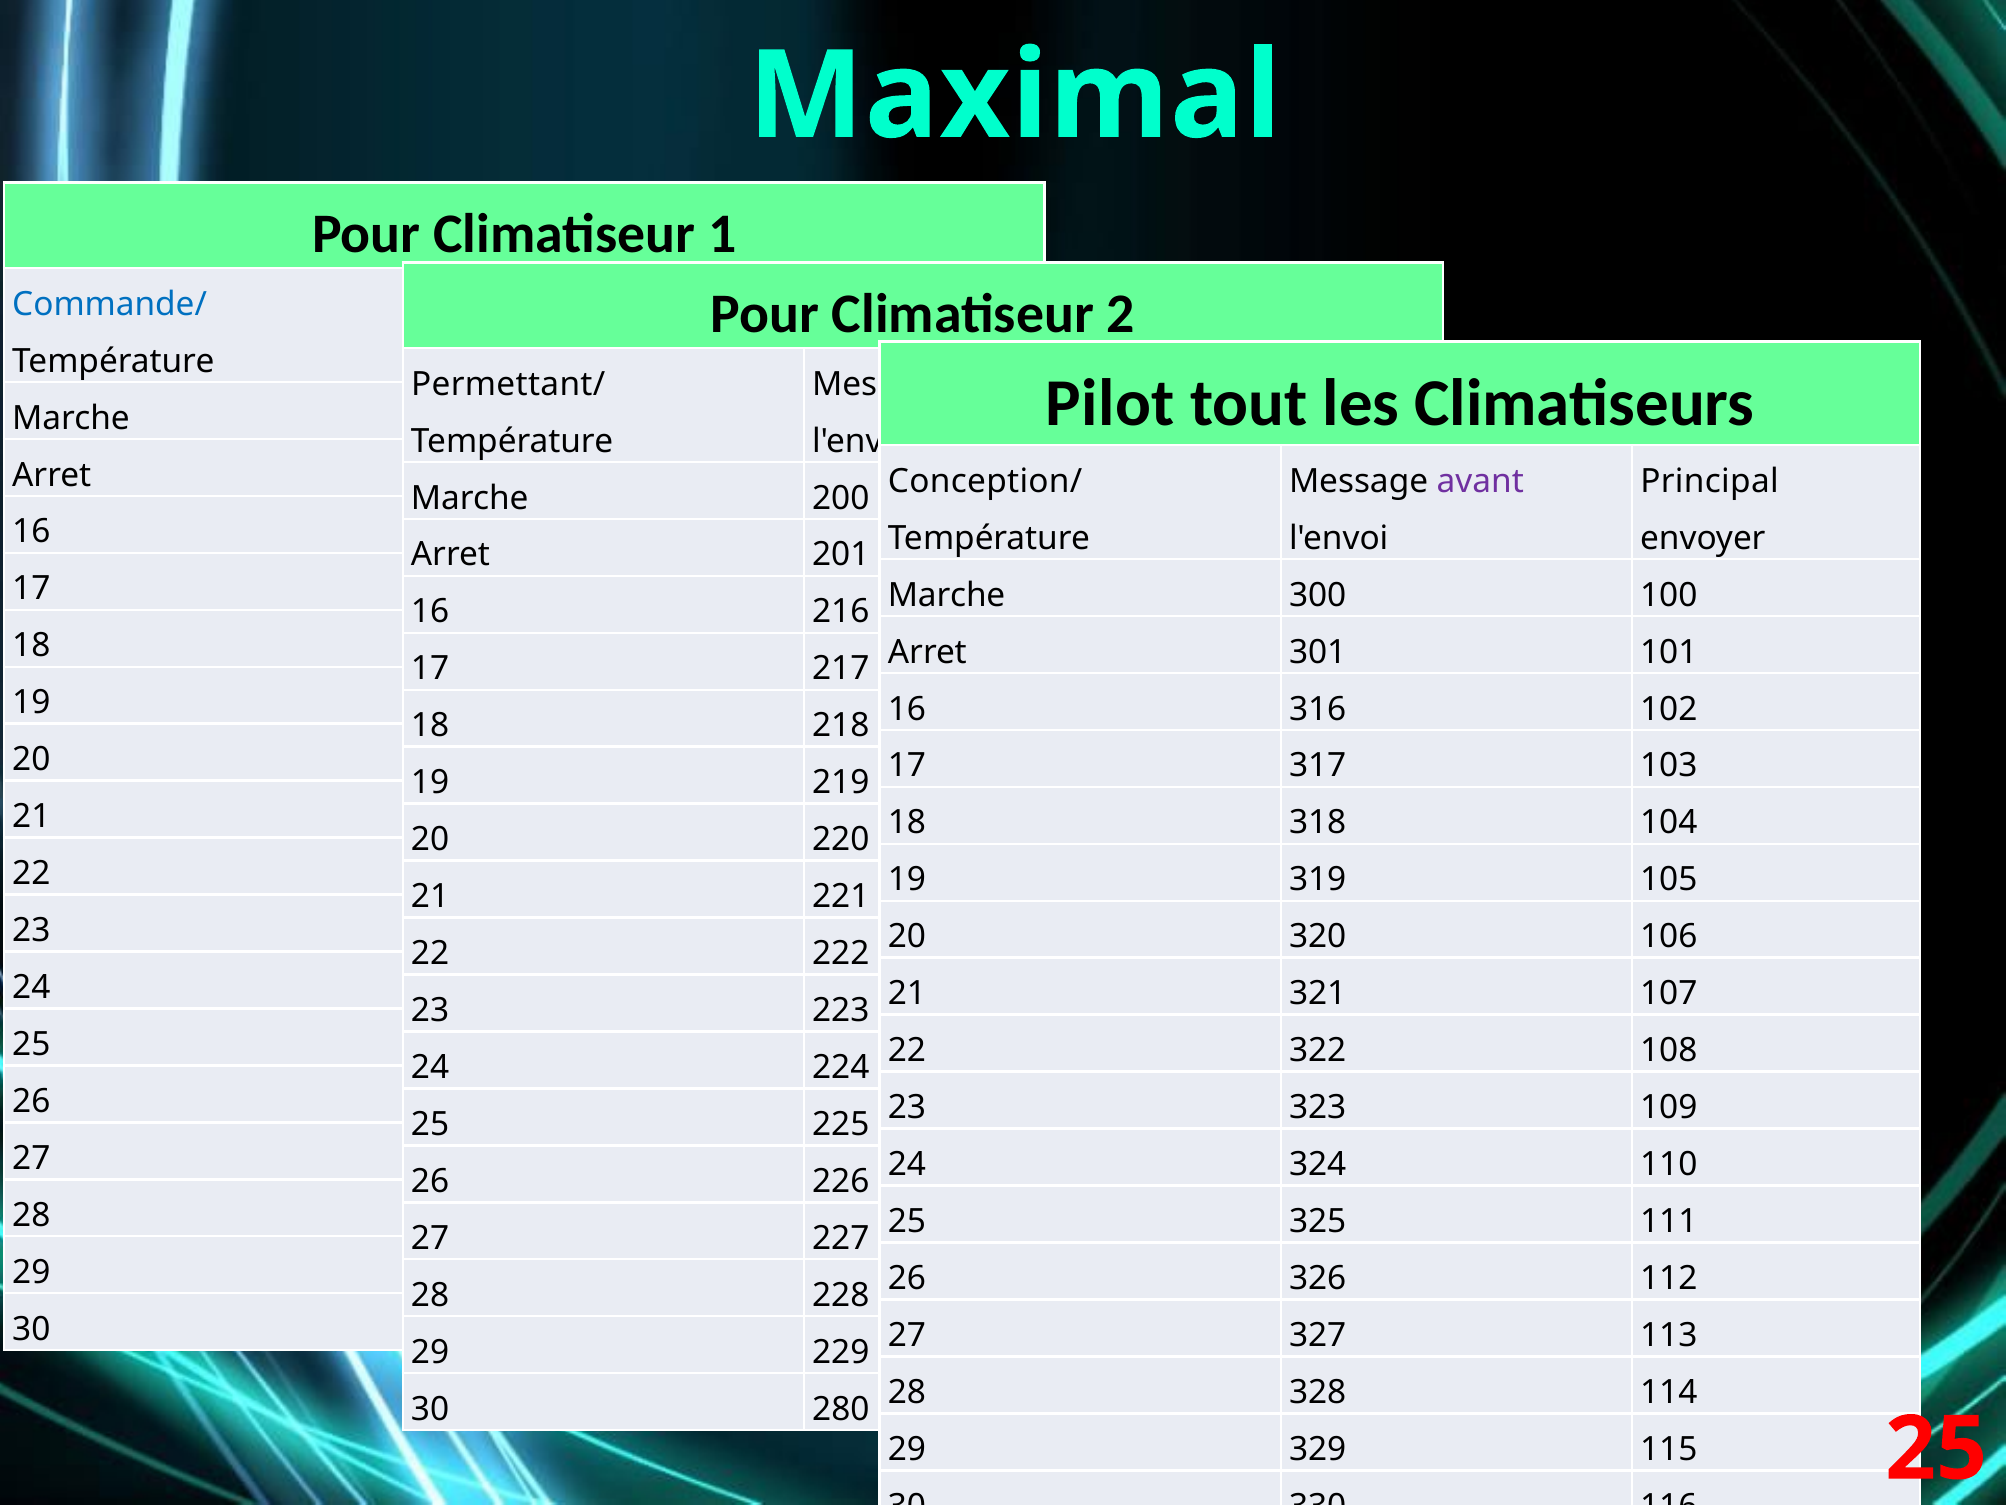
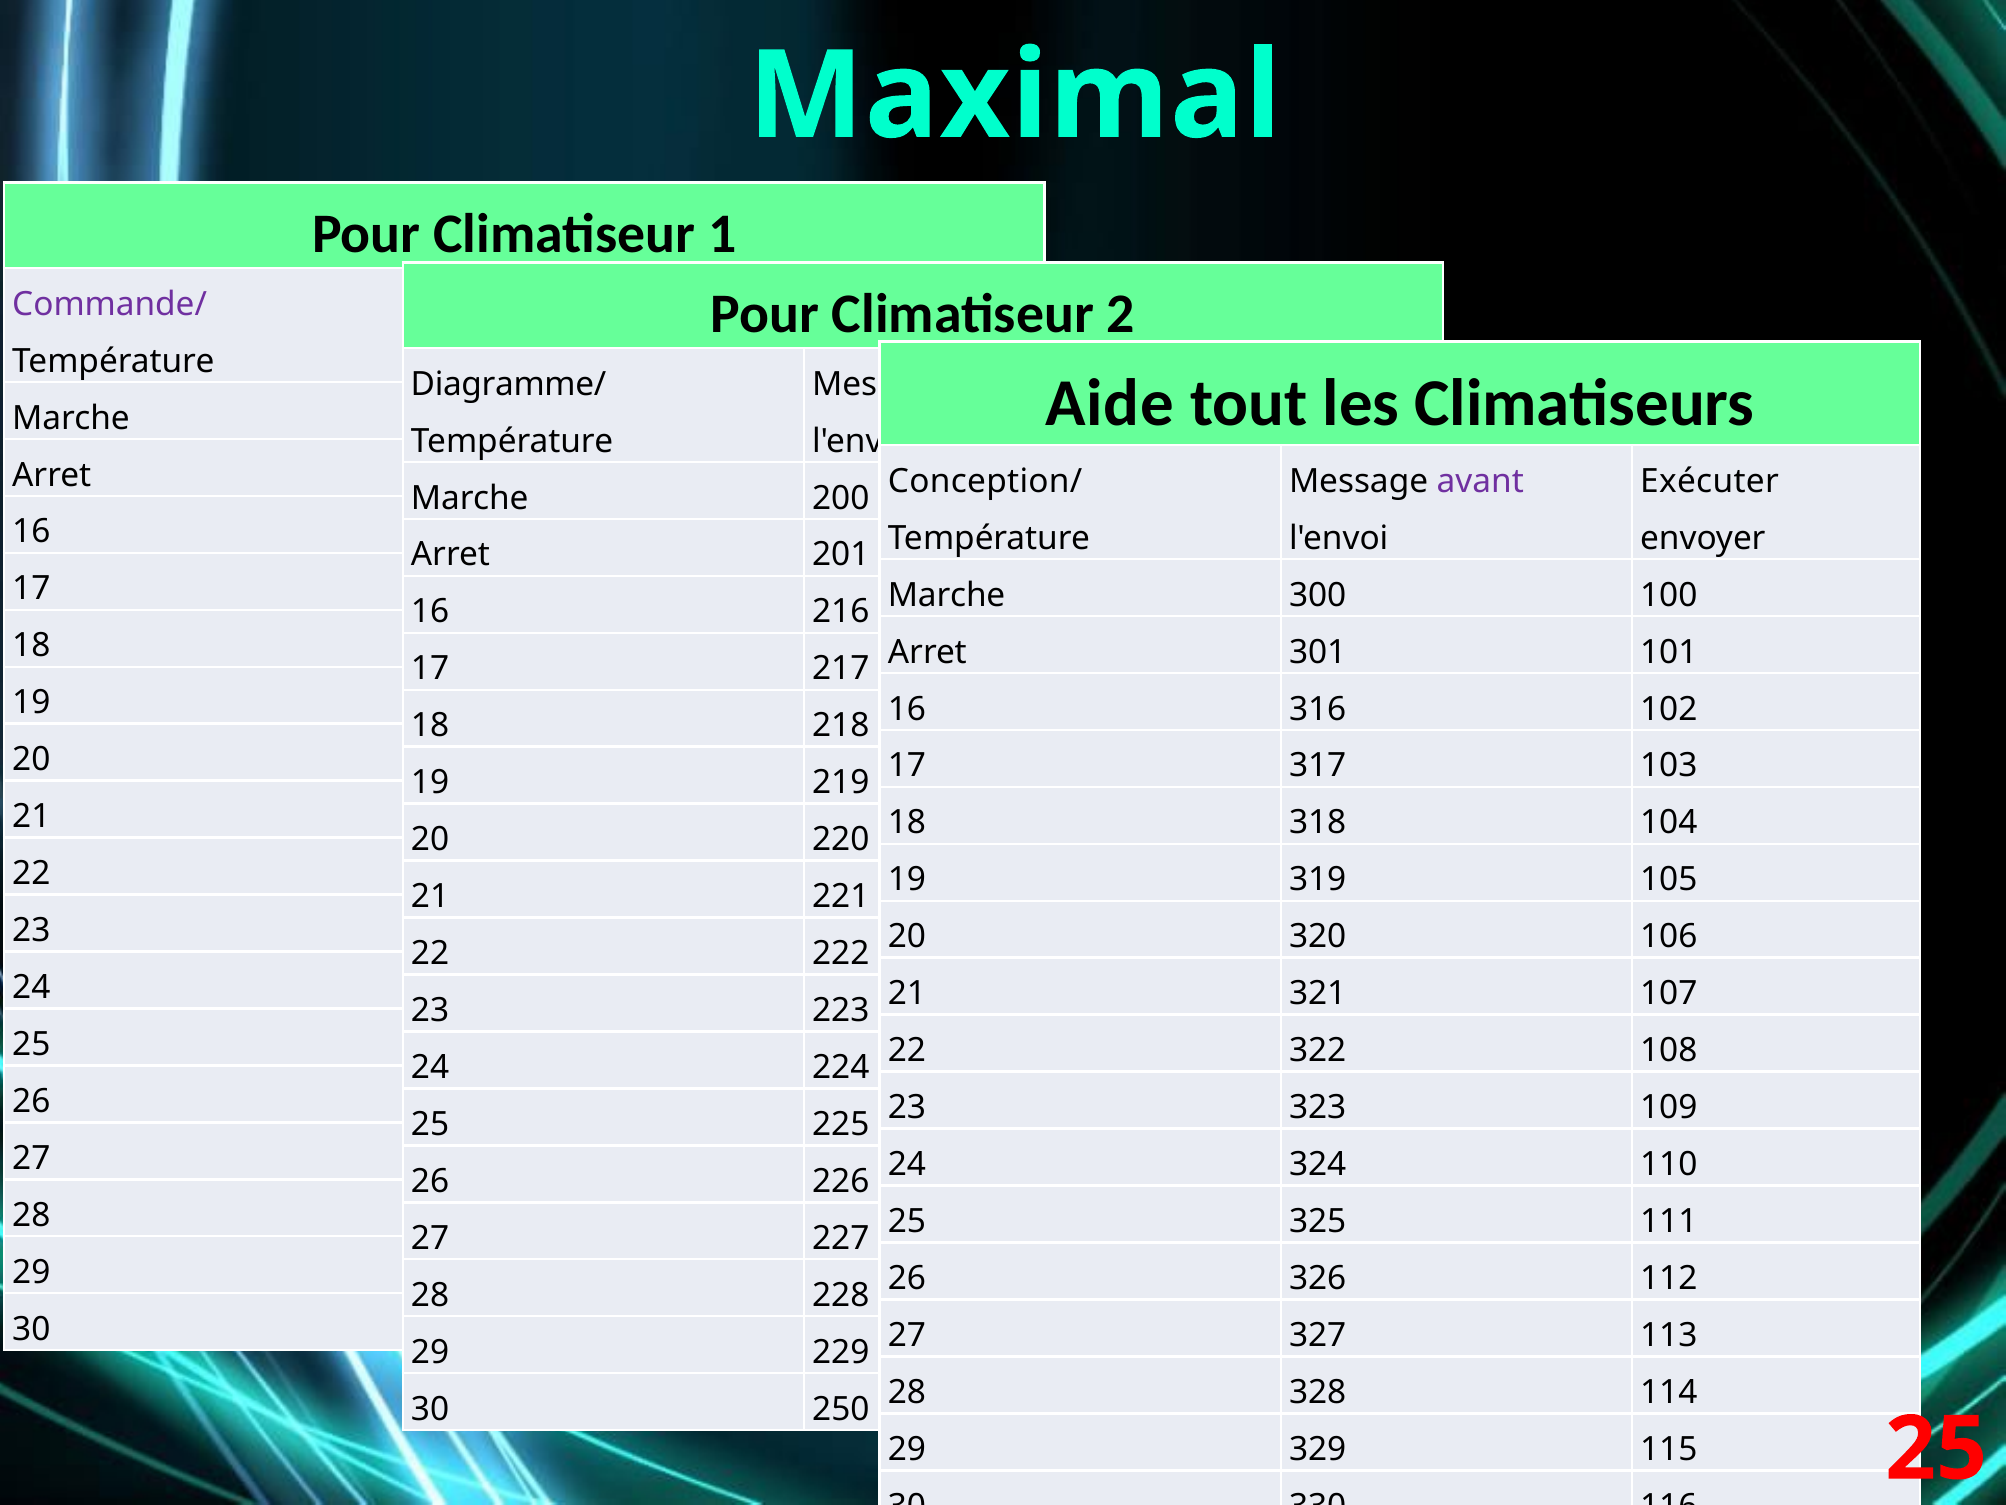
Commande/ colour: blue -> purple (110, 304)
Permettant/: Permettant/ -> Diagramme/ (509, 384)
Pilot: Pilot -> Aide (1110, 403)
Principal: Principal -> Exécuter (1710, 481)
280: 280 -> 250 (841, 1409)
